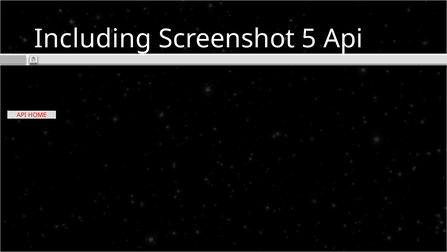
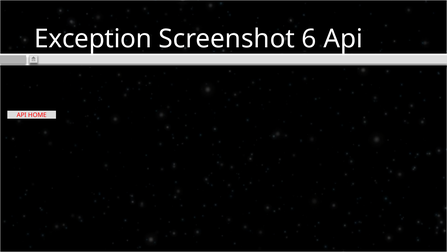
Including: Including -> Exception (93, 39)
5: 5 -> 6 (309, 39)
